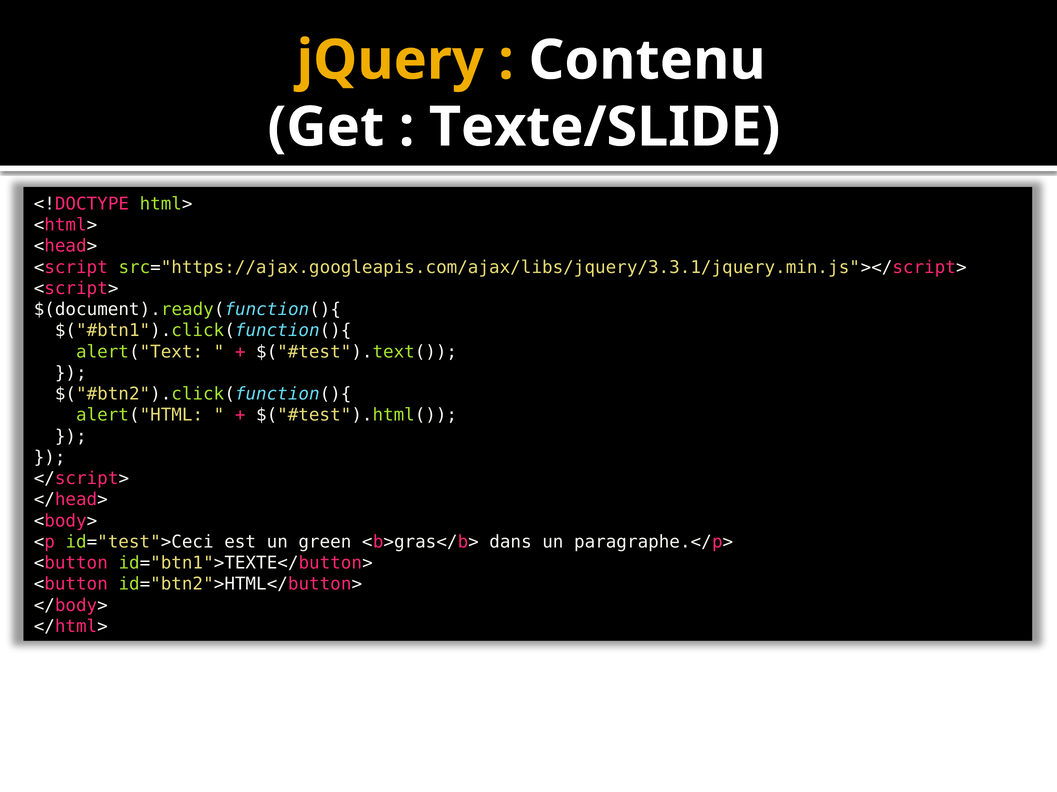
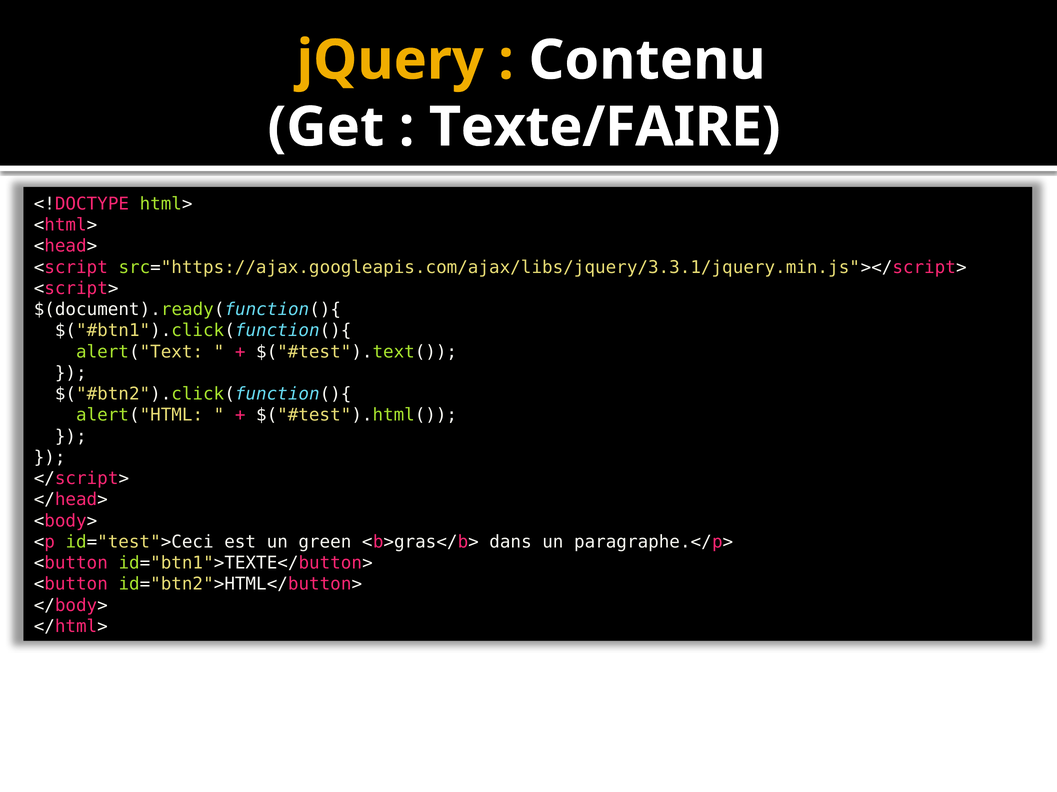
Texte/SLIDE: Texte/SLIDE -> Texte/FAIRE (605, 127)
